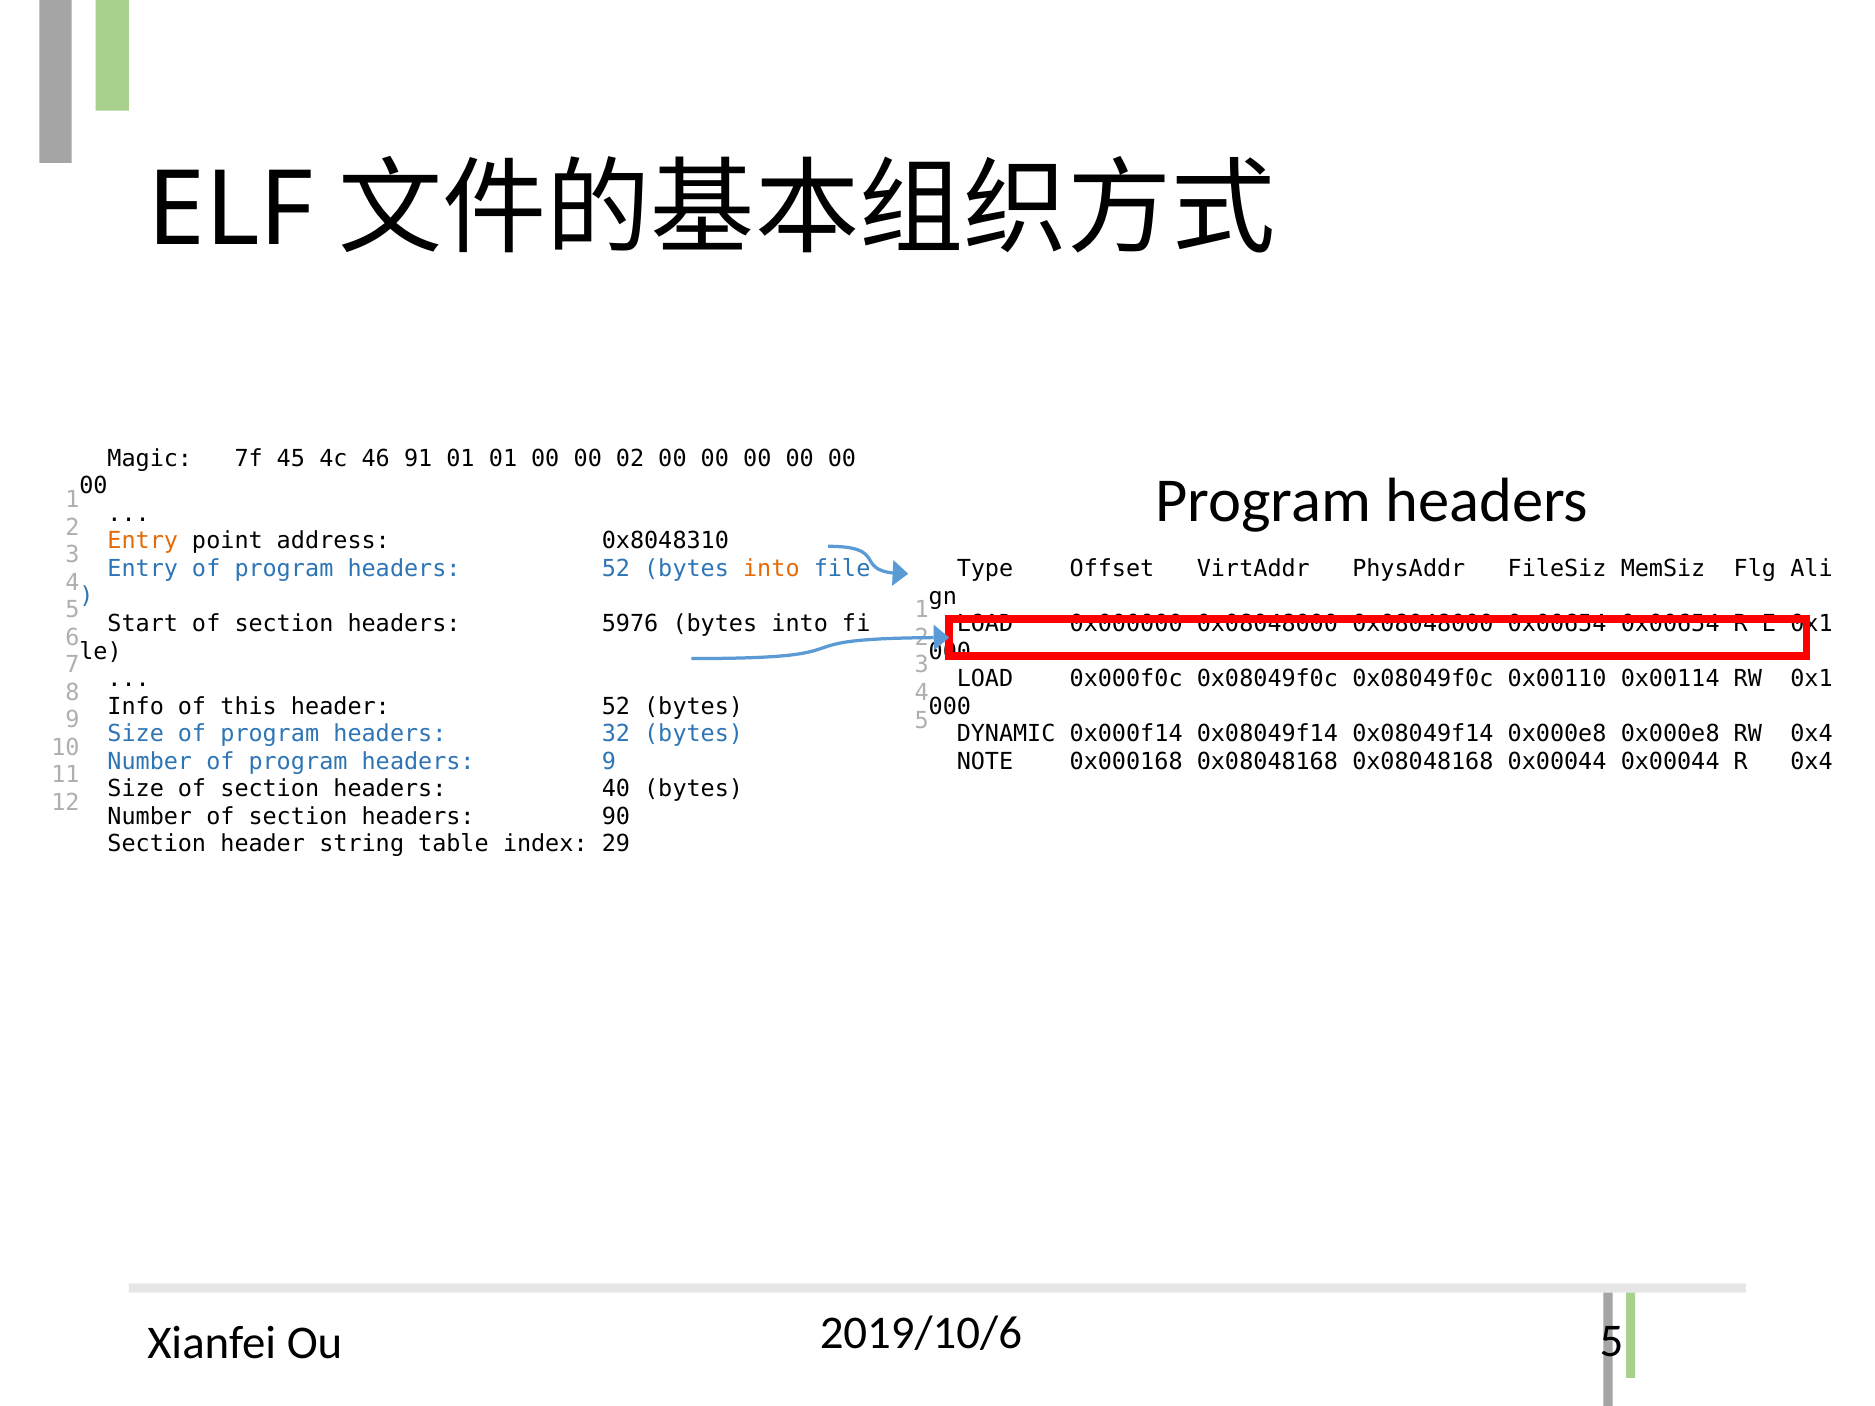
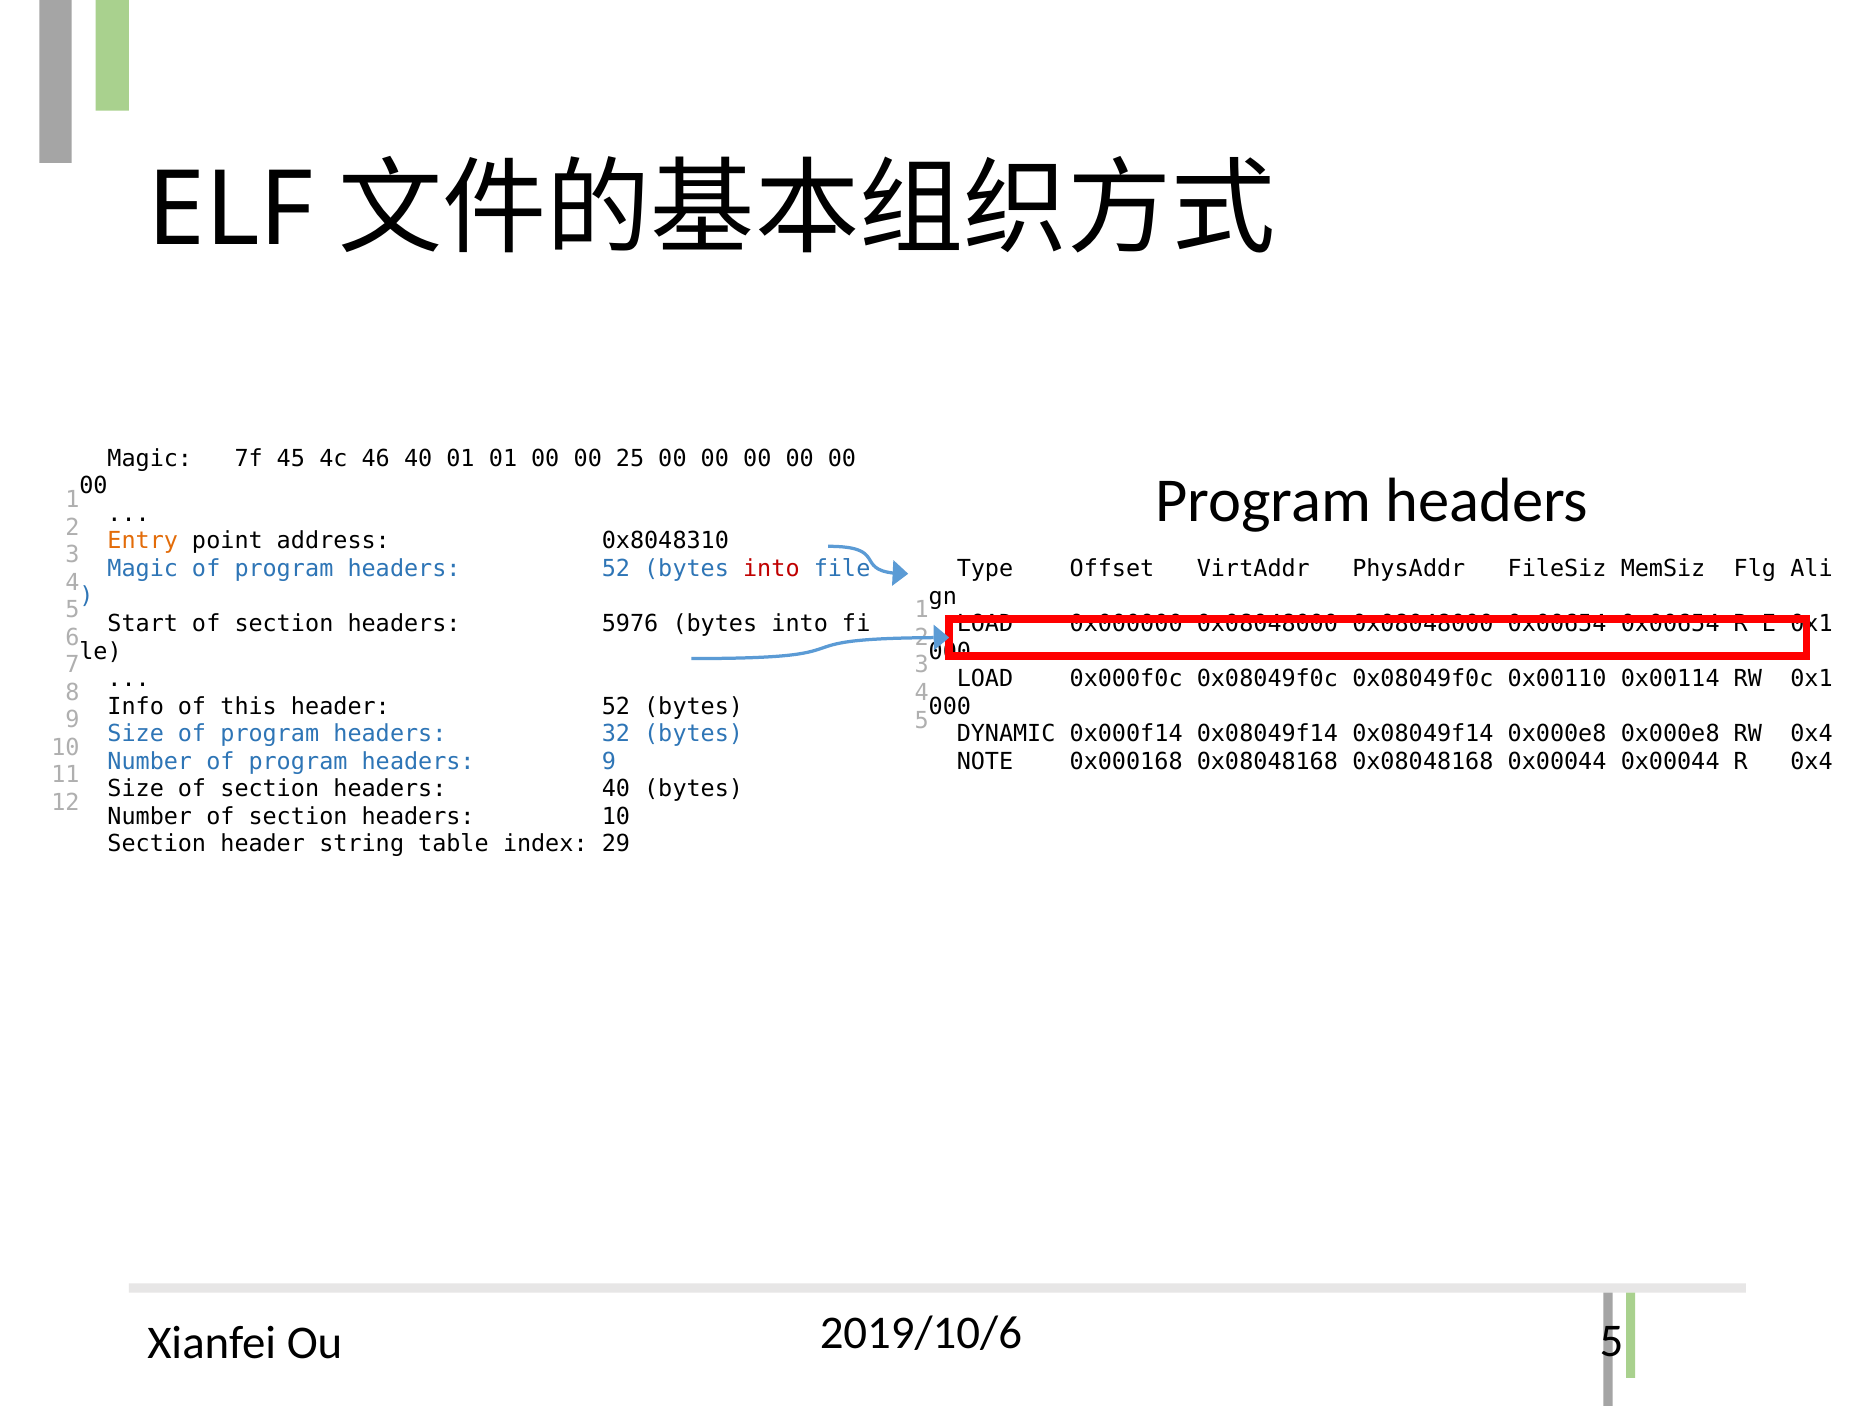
46 91: 91 -> 40 (418, 459)
02: 02 -> 25 (630, 459)
Entry: Entry -> Magic (143, 569)
into colour: orange -> red (771, 569)
headers 90: 90 -> 10 (616, 817)
